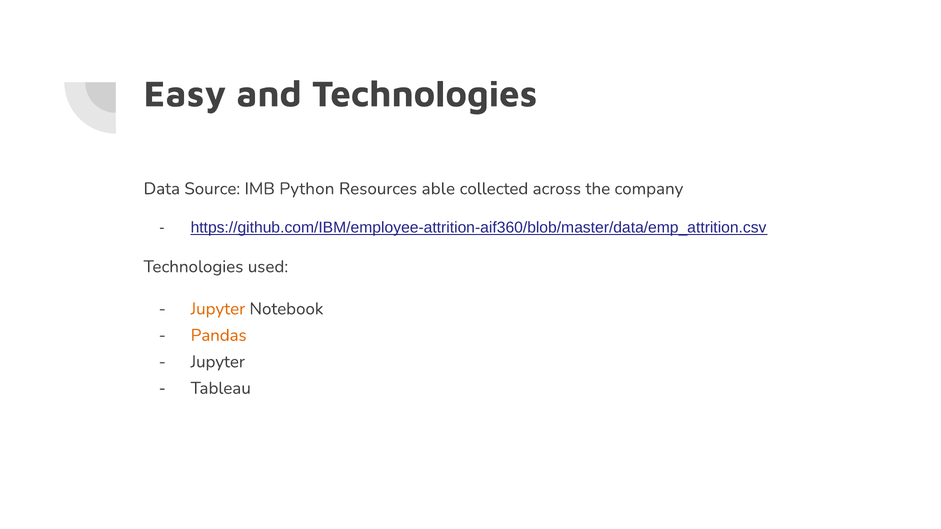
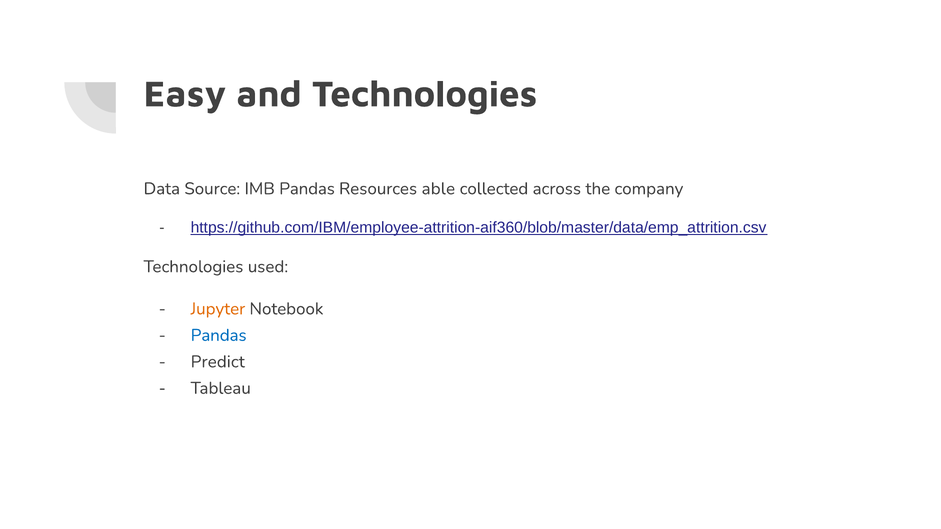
IMB Python: Python -> Pandas (307, 189)
Pandas colour: orange -> blue (219, 335)
Jupyter: Jupyter -> Predict (218, 362)
